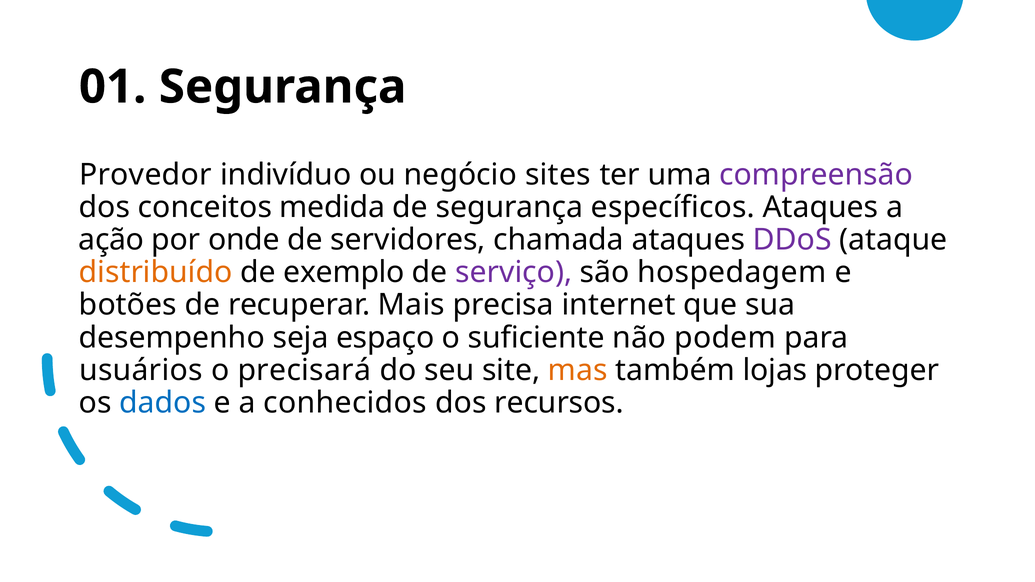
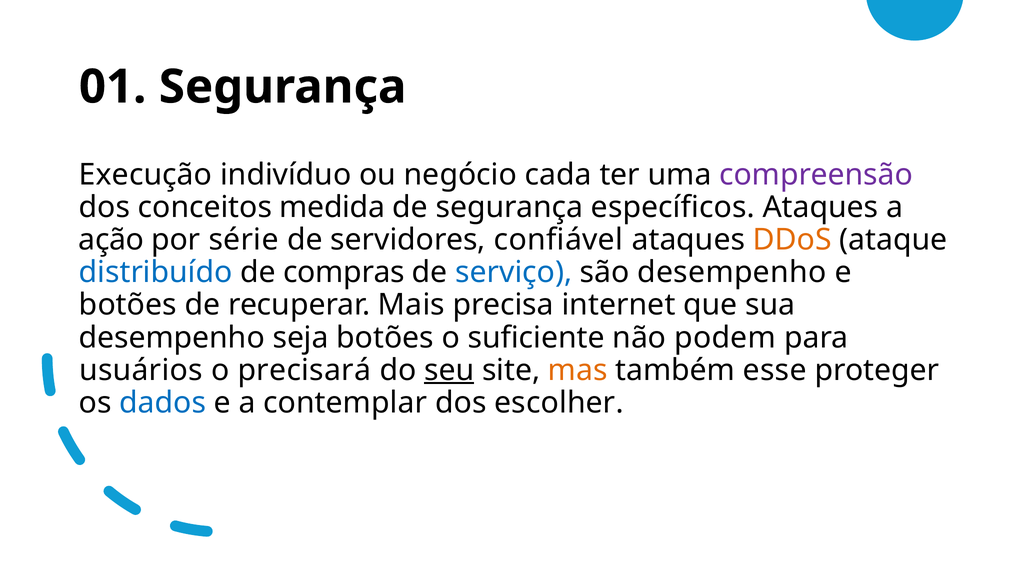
Provedor: Provedor -> Execução (146, 175)
sites: sites -> cada (558, 175)
onde: onde -> série (244, 240)
chamada: chamada -> confiável (558, 240)
DDoS colour: purple -> orange (792, 240)
distribuído colour: orange -> blue (156, 273)
exemplo: exemplo -> compras (344, 273)
serviço colour: purple -> blue (514, 273)
são hospedagem: hospedagem -> desempenho (732, 273)
seja espaço: espaço -> botões (385, 338)
seu underline: none -> present (449, 370)
lojas: lojas -> esse (775, 370)
conhecidos: conhecidos -> contemplar (345, 403)
recursos: recursos -> escolher (559, 403)
